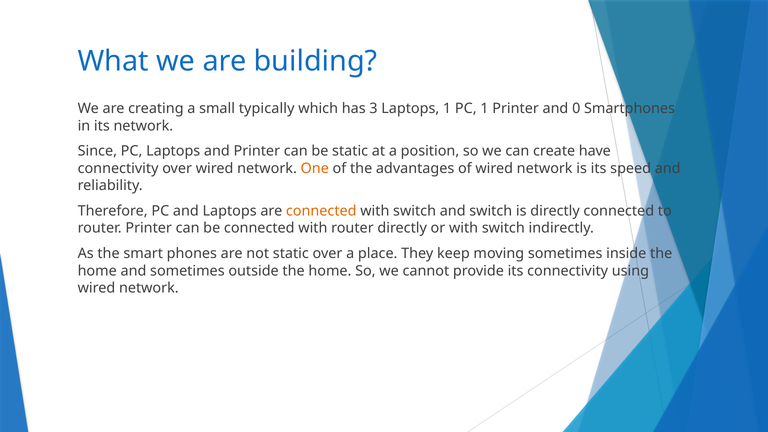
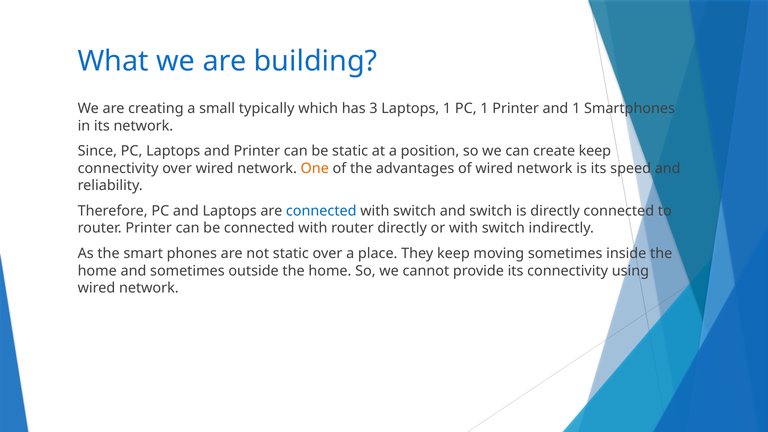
and 0: 0 -> 1 (576, 109)
create have: have -> keep (595, 151)
connected colour: orange -> blue (321, 211)
